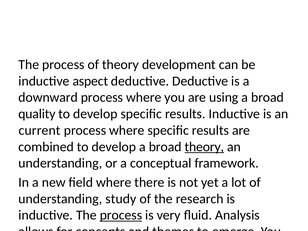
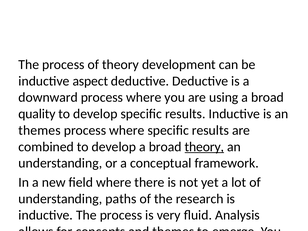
current: current -> themes (40, 130)
study: study -> paths (121, 199)
process underline: present -> none (121, 215)
